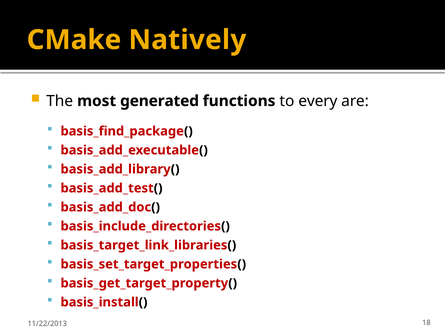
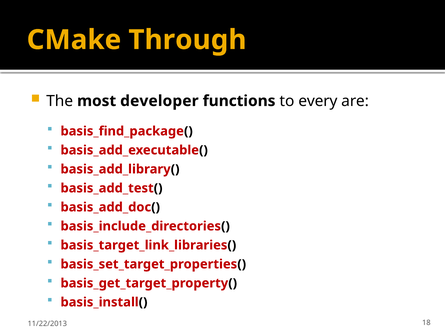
Natively: Natively -> Through (187, 40)
generated: generated -> developer (159, 101)
